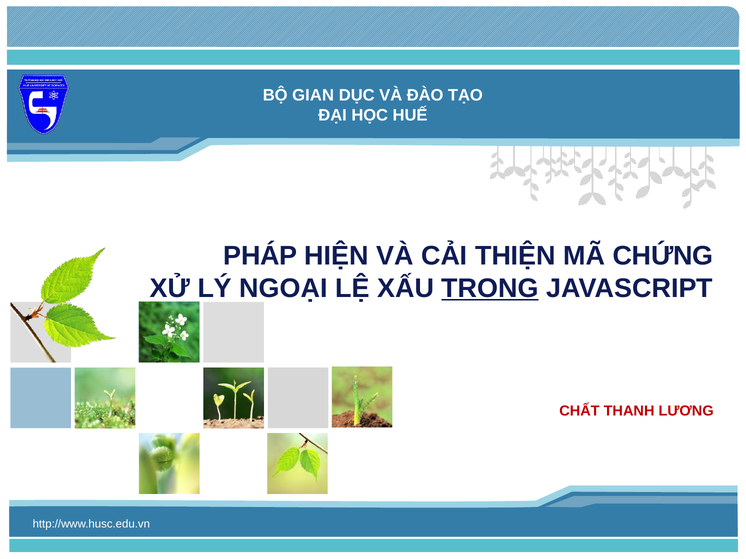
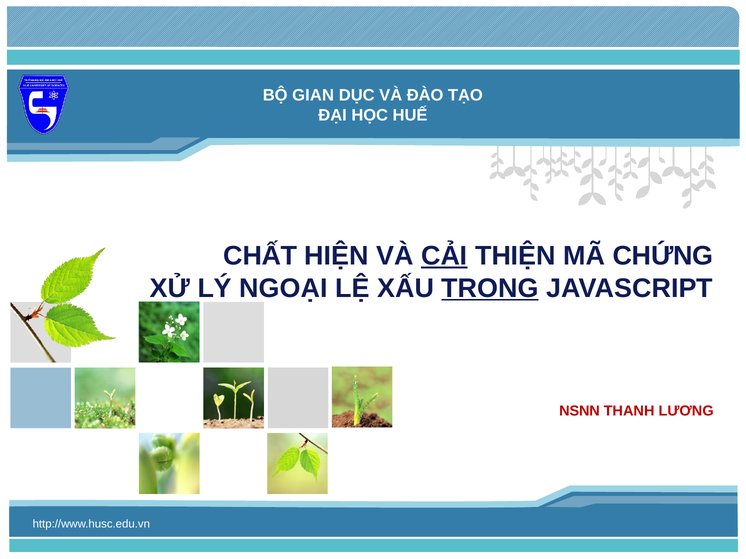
PHÁP: PHÁP -> CHẤT (260, 256)
CẢI underline: none -> present (444, 256)
CHẤT: CHẤT -> NSNN (580, 411)
